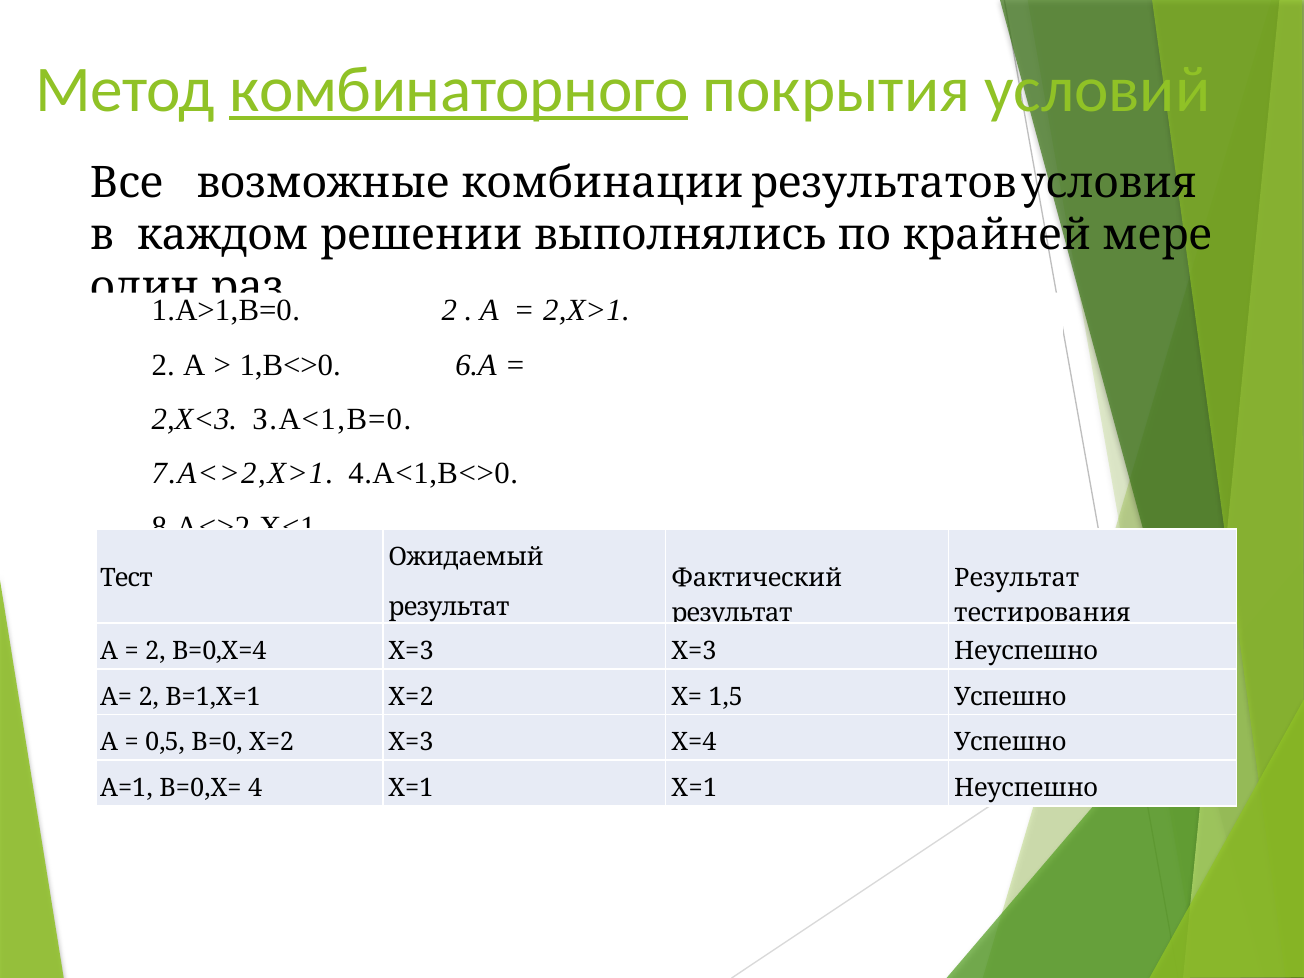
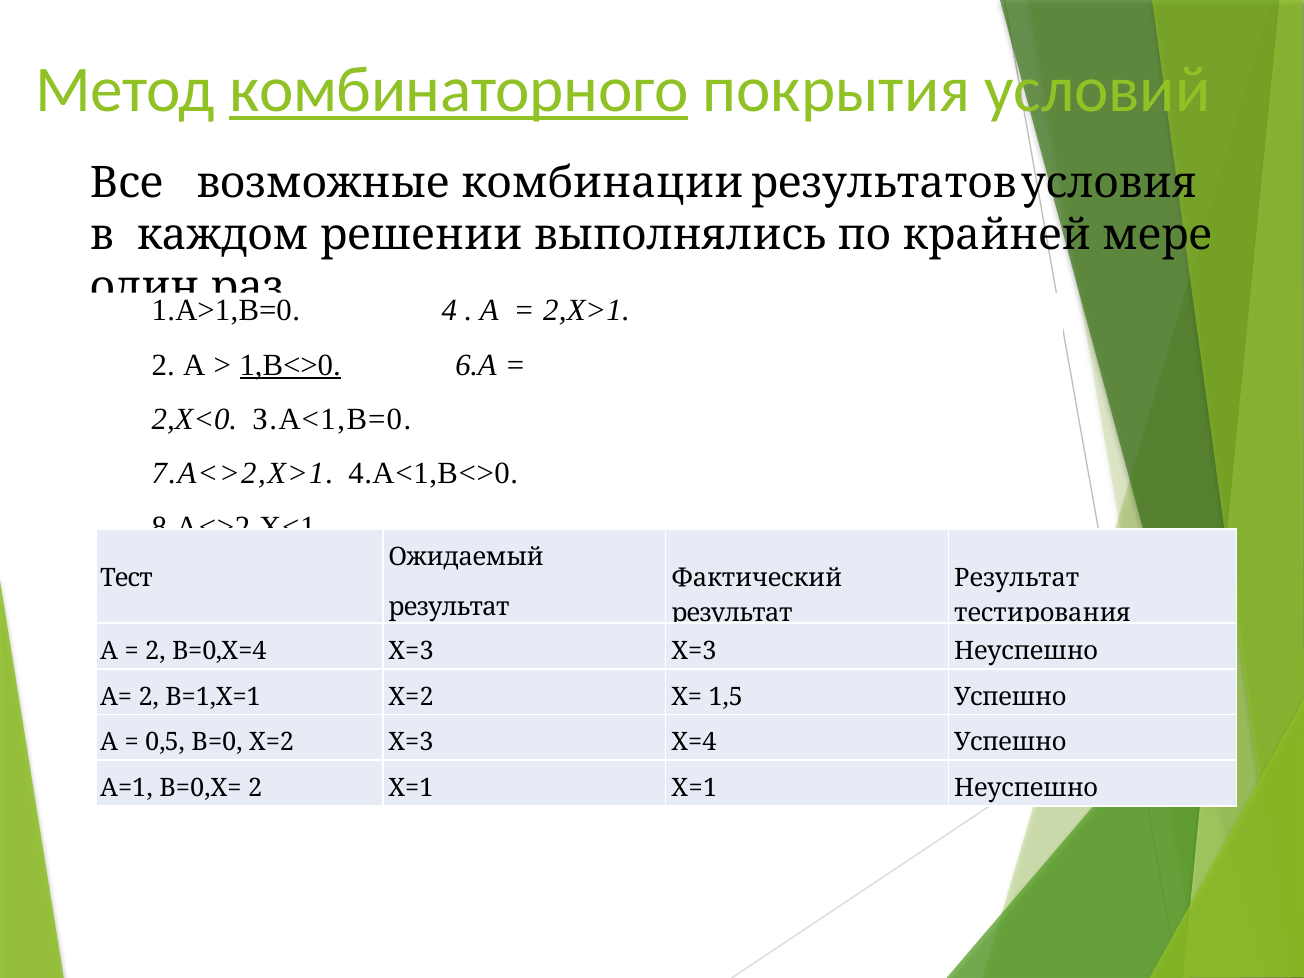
2: 2 -> 4 (449, 311)
1,B<>0 underline: none -> present (290, 365)
2,Х<3: 2,Х<3 -> 2,Х<0 (194, 419)
В=0,Х= 4: 4 -> 2 (255, 788)
